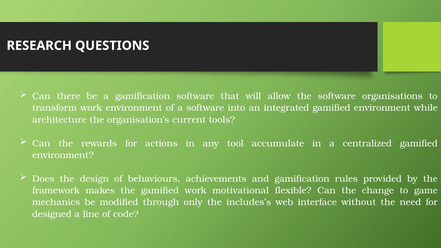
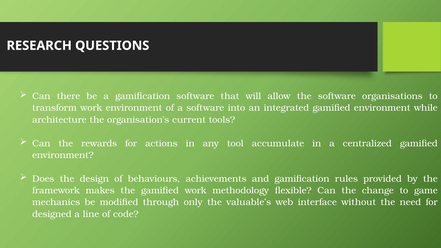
motivational: motivational -> methodology (241, 191)
includes’s: includes’s -> valuable’s (249, 202)
